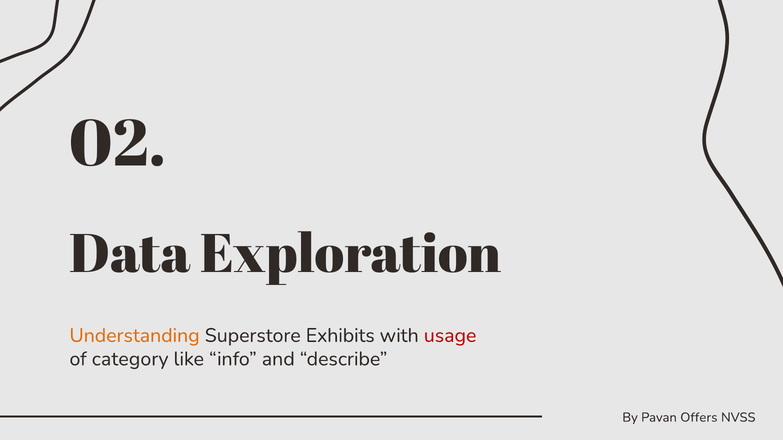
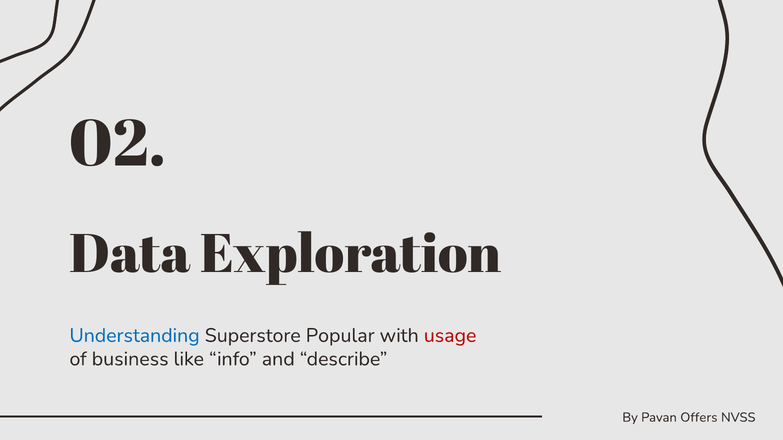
Understanding colour: orange -> blue (135, 336)
Exhibits: Exhibits -> Popular (340, 336)
category: category -> business (130, 359)
